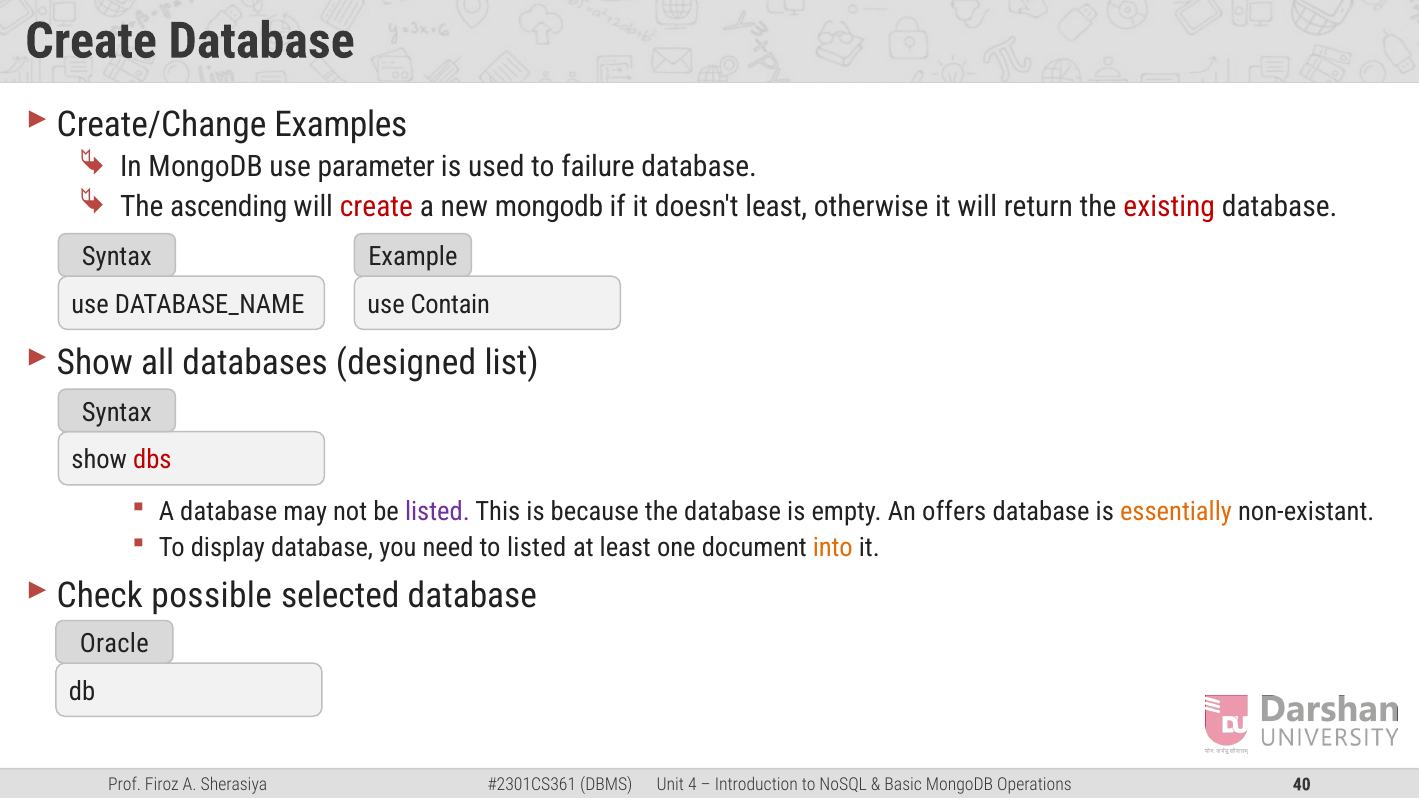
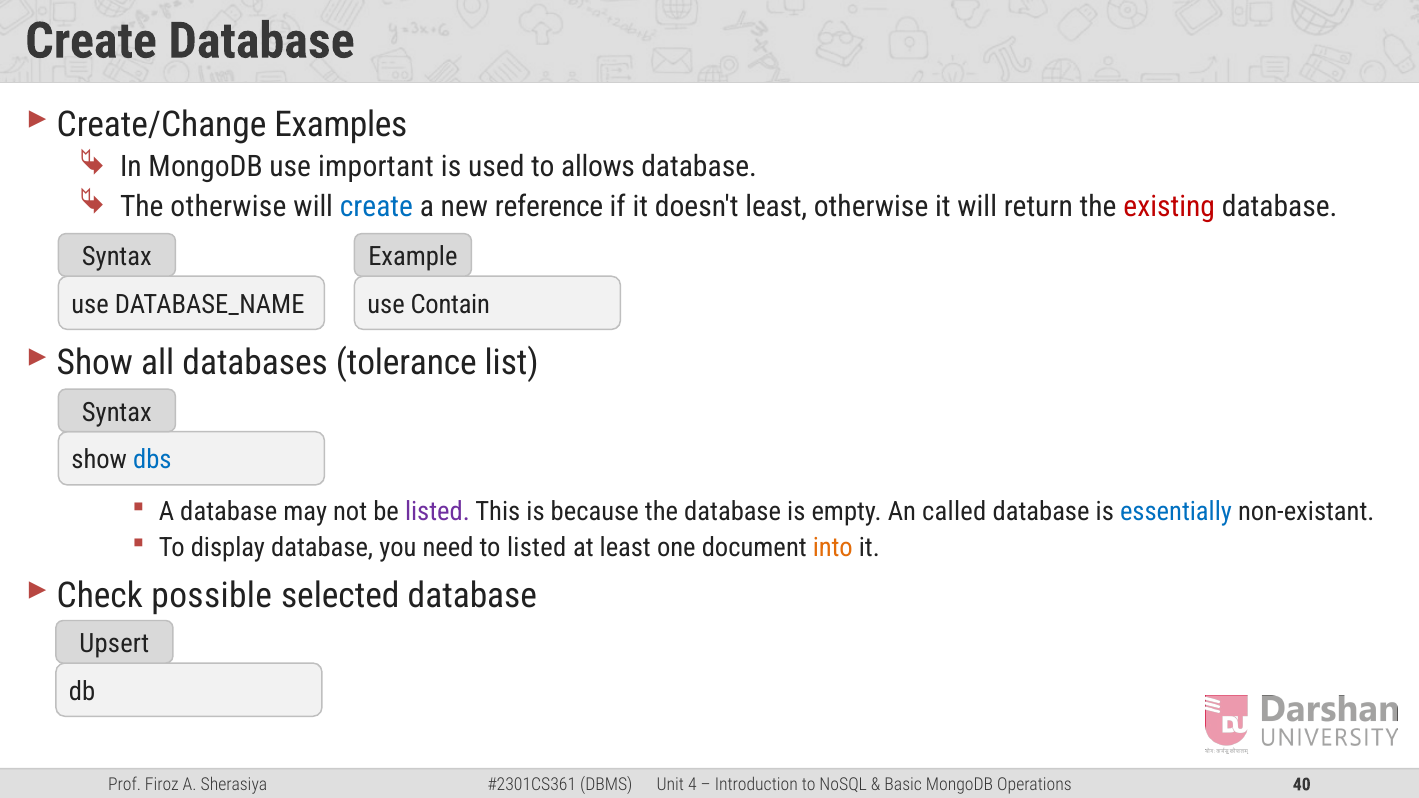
parameter: parameter -> important (376, 167)
failure: failure -> allows (598, 167)
The ascending: ascending -> otherwise (228, 207)
create colour: red -> blue (376, 207)
new mongodb: mongodb -> reference (549, 207)
designed: designed -> tolerance (406, 363)
dbs colour: red -> blue (152, 460)
offers: offers -> called (954, 512)
essentially colour: orange -> blue (1176, 512)
Oracle: Oracle -> Upsert (114, 644)
